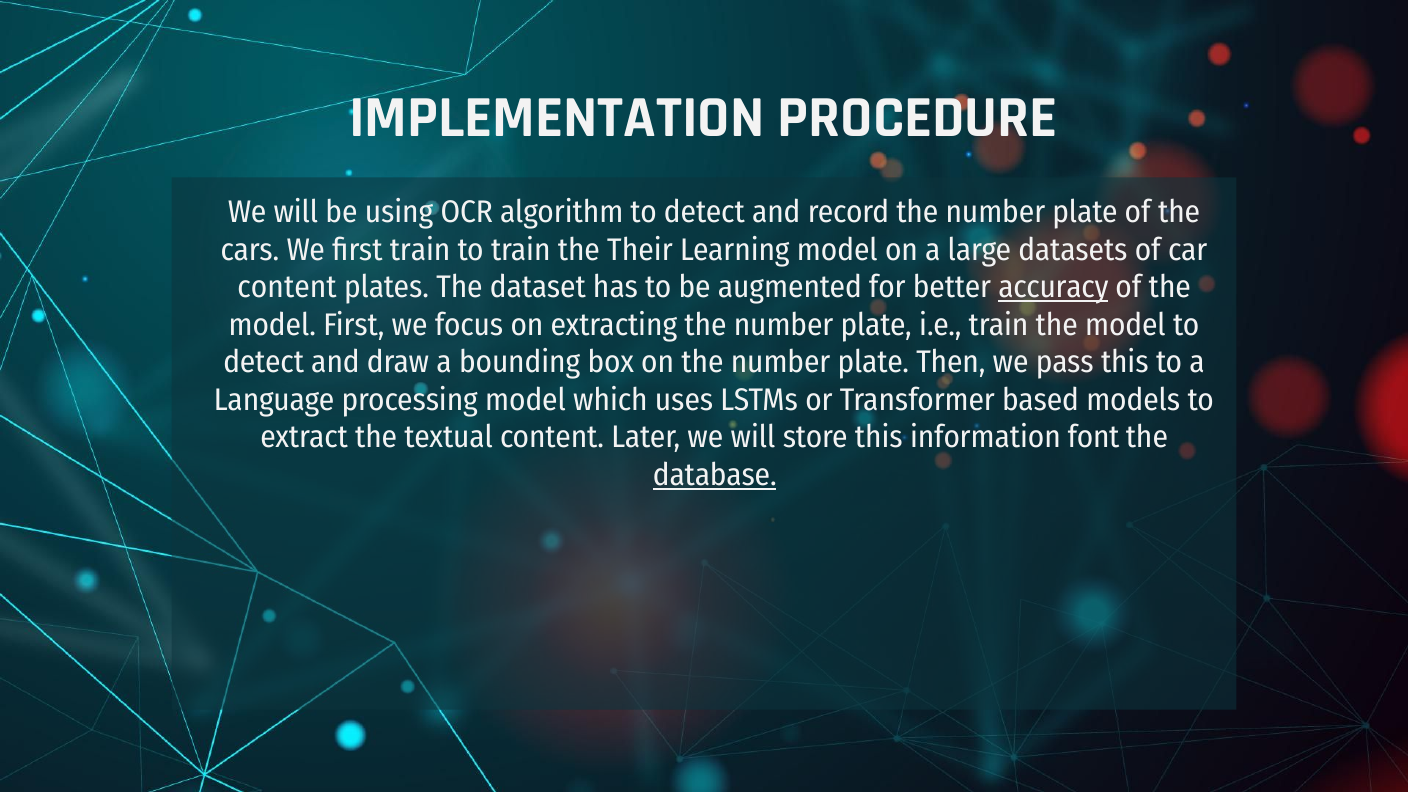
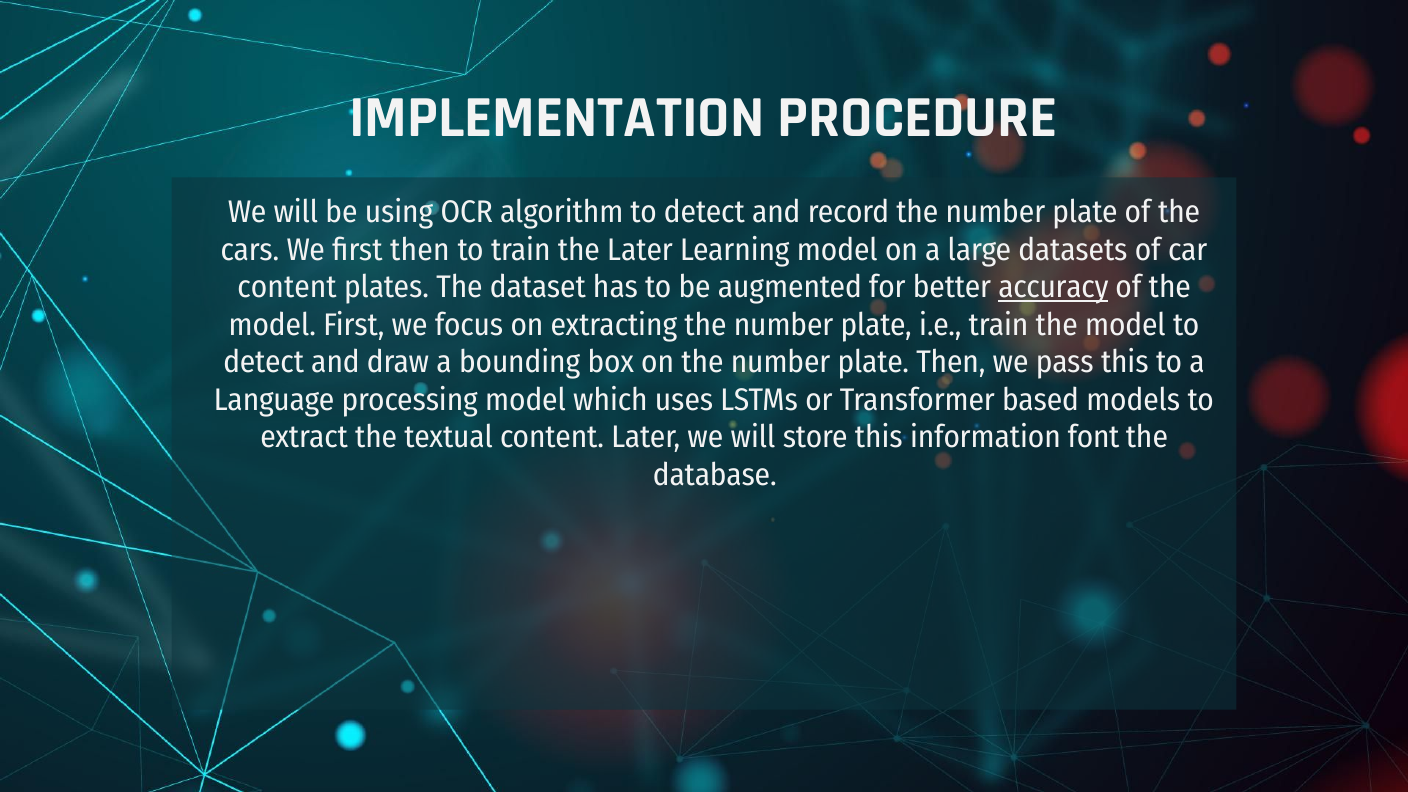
first train: train -> then (420, 250)
the Their: Their -> Later (640, 250)
database underline: present -> none (715, 475)
